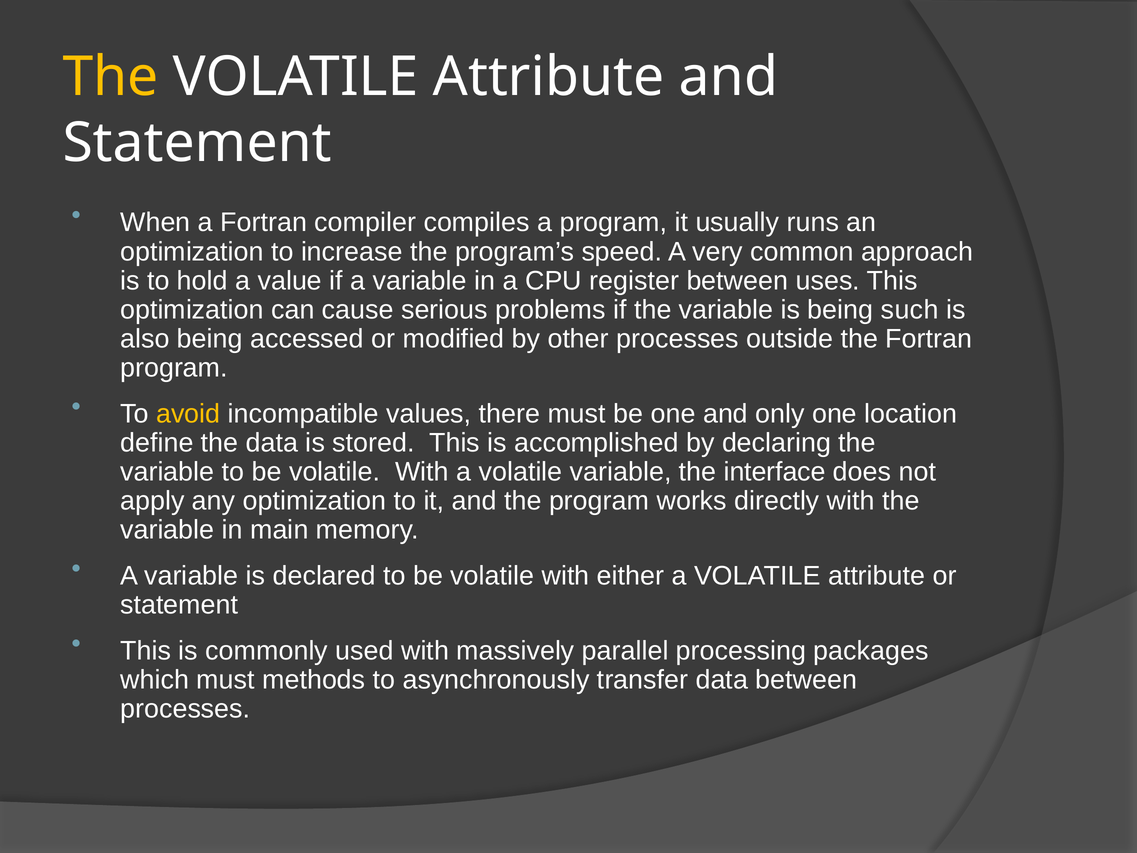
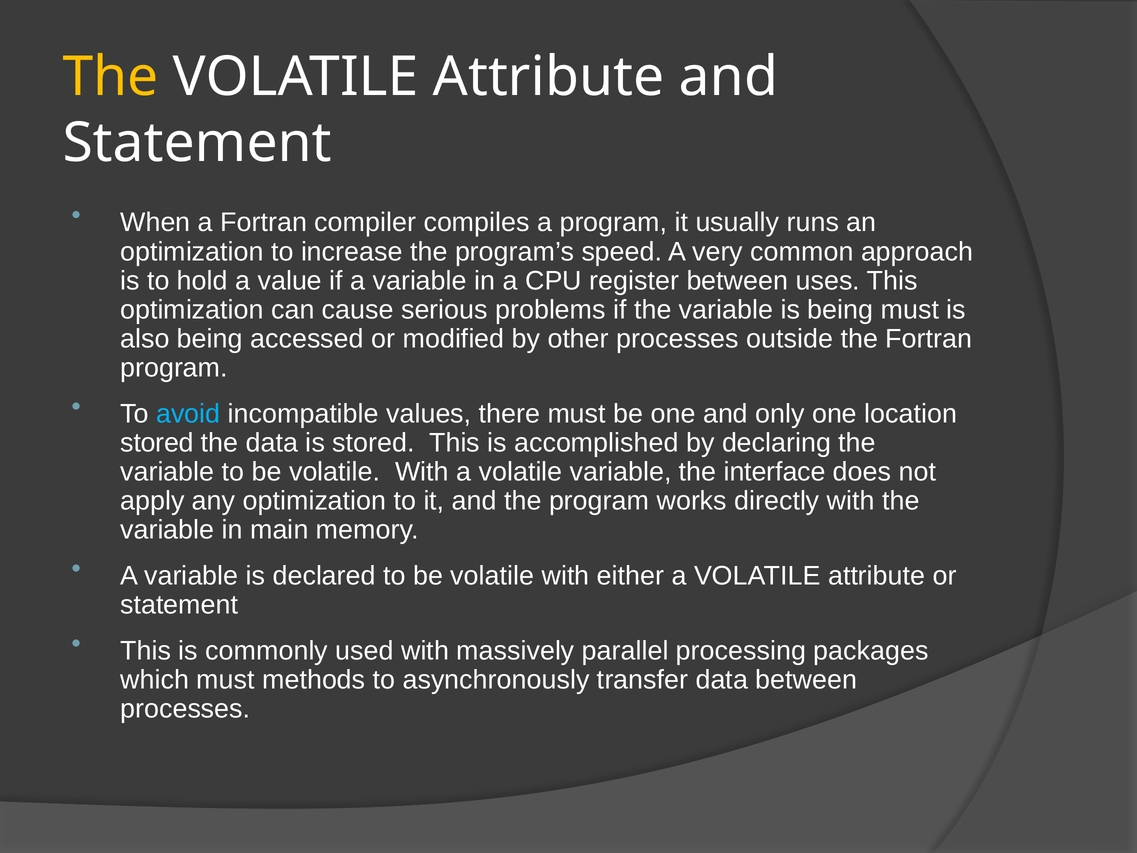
being such: such -> must (910, 310)
avoid colour: yellow -> light blue (188, 414)
define: define -> stored (157, 443)
